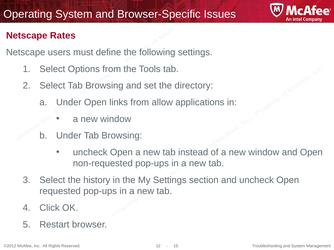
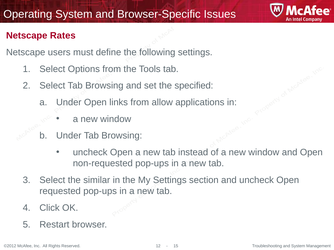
directory: directory -> specified (194, 86)
history: history -> similar (97, 180)
